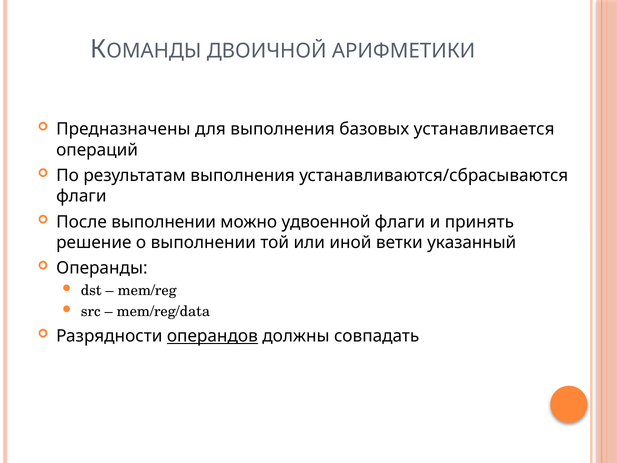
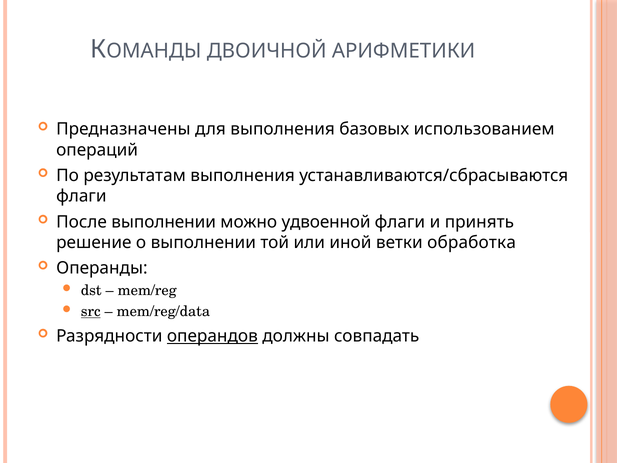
устанавливается: устанавливается -> использованием (484, 129)
указанный: указанный -> обработка (472, 242)
src underline: none -> present (91, 311)
